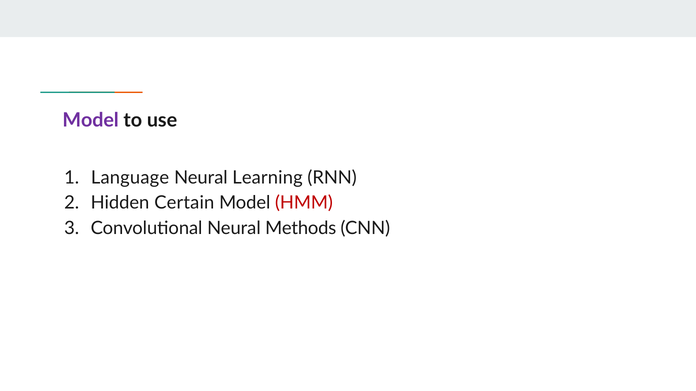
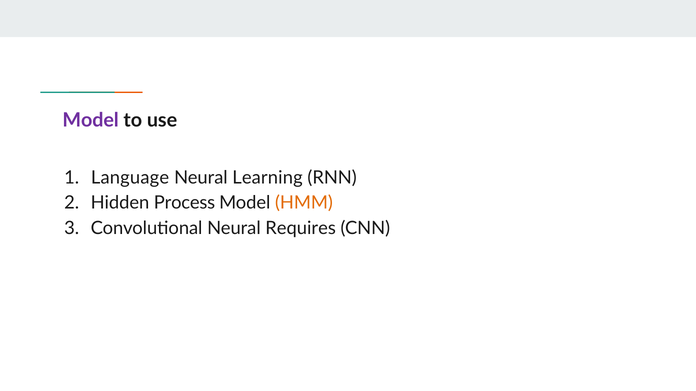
Certain: Certain -> Process (184, 203)
HMM colour: red -> orange (304, 203)
Methods: Methods -> Requires (301, 228)
